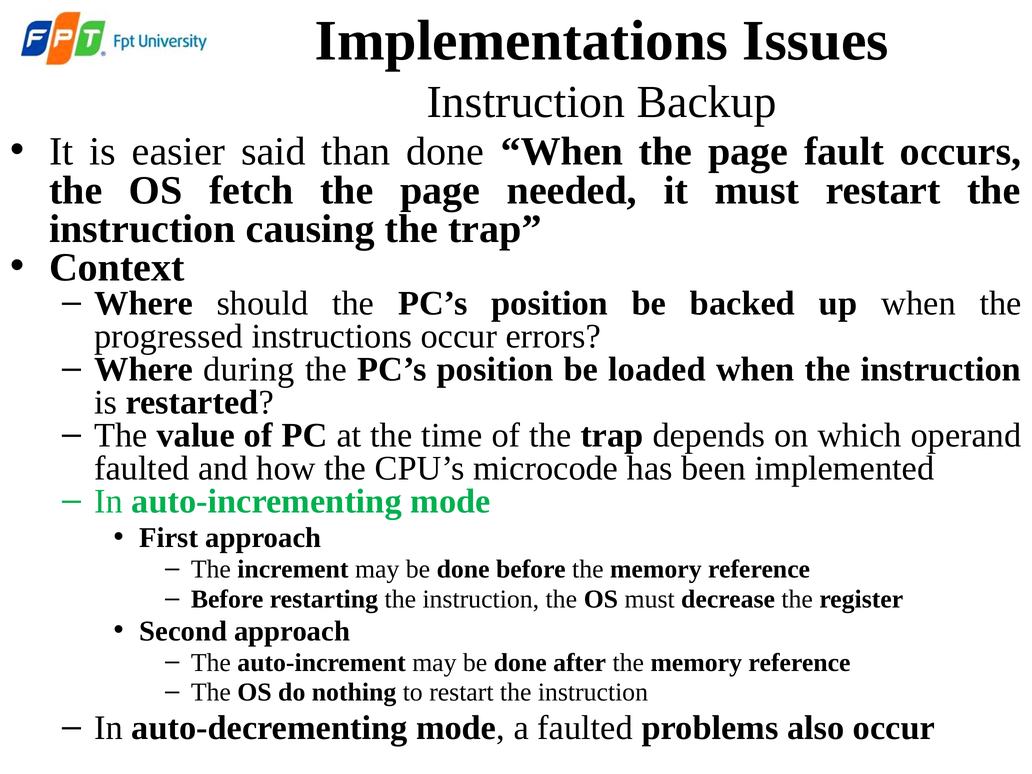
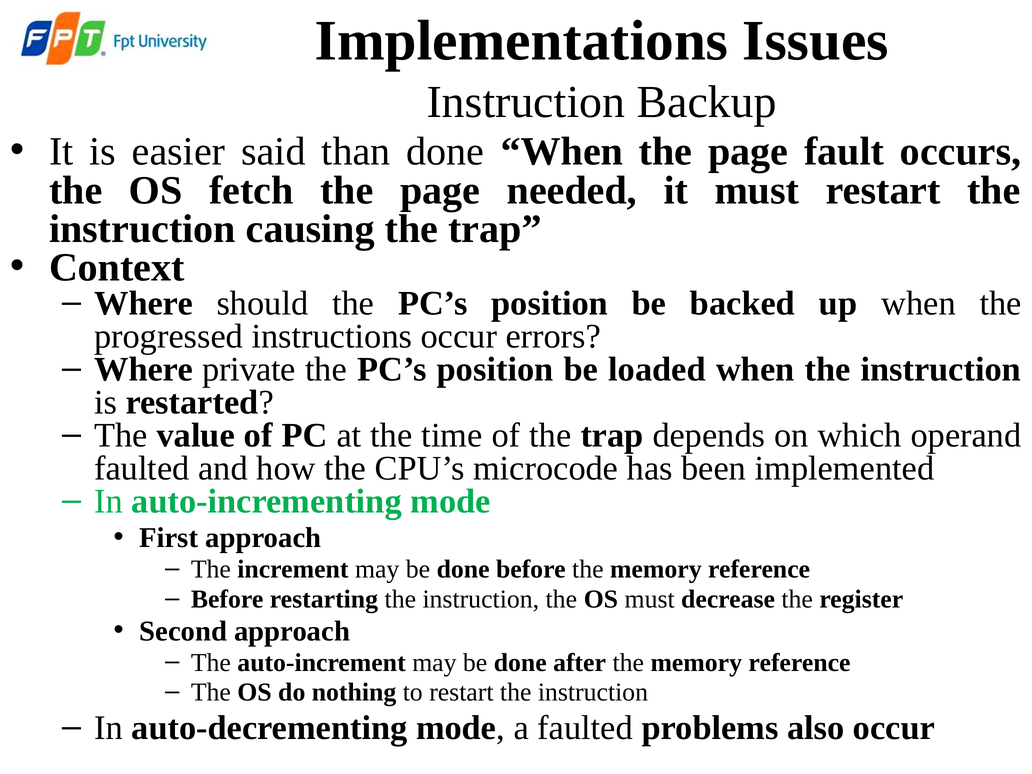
during: during -> private (249, 370)
